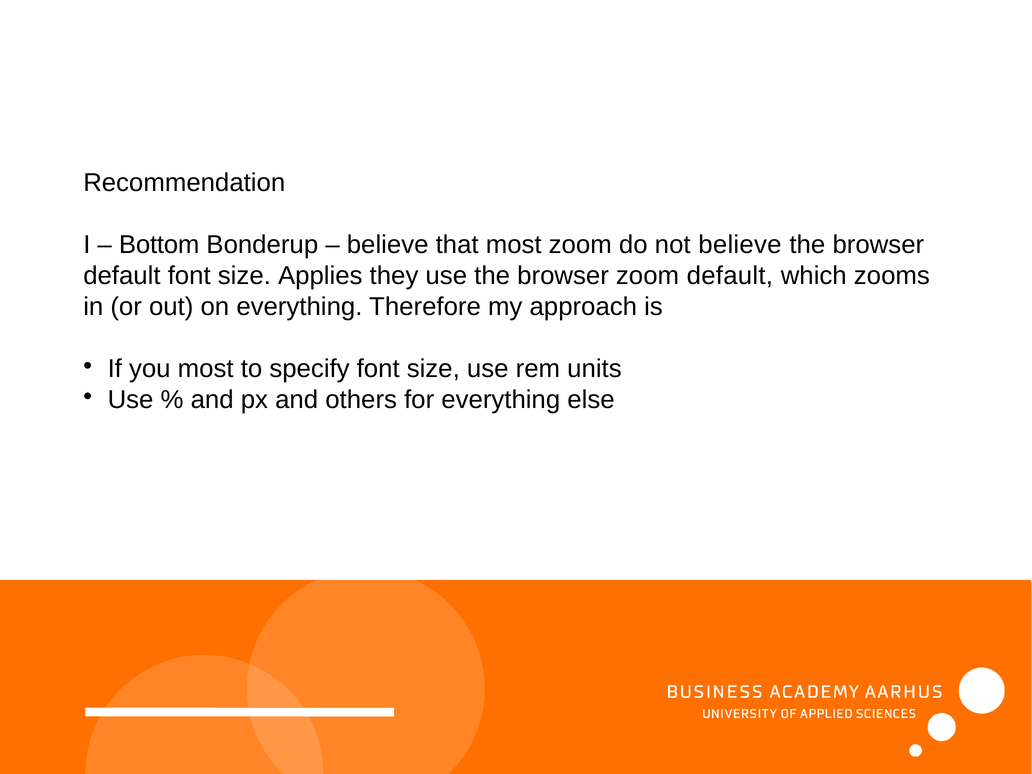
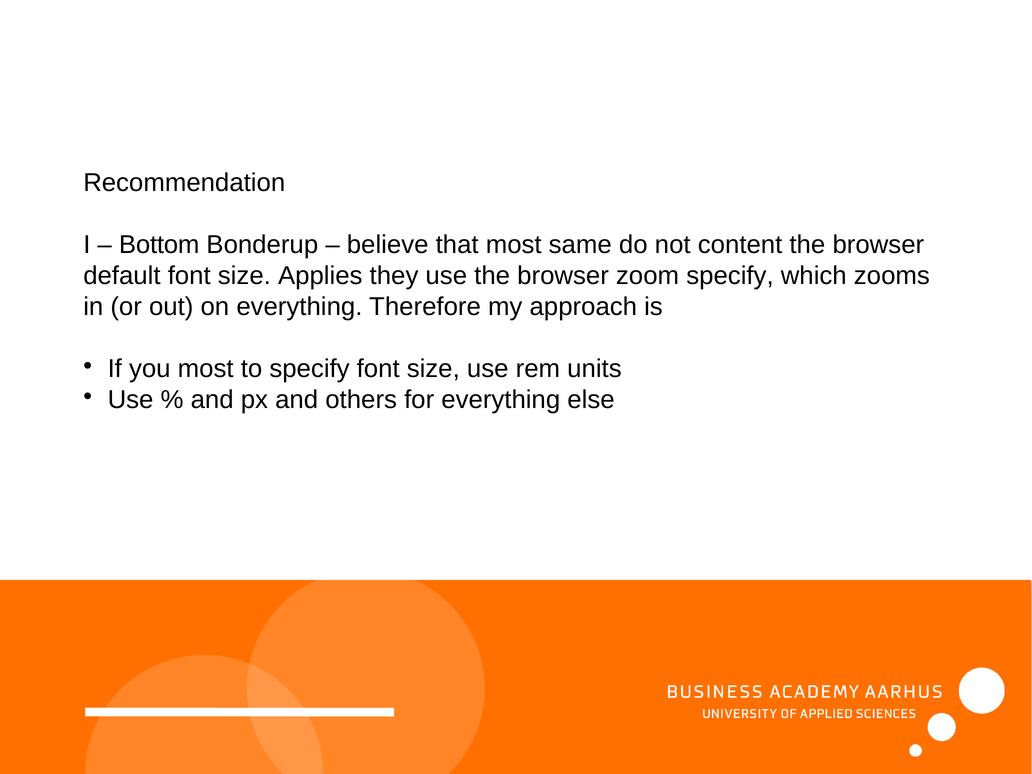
most zoom: zoom -> same (580, 245)
not believe: believe -> content (740, 245)
zoom default: default -> specify (730, 276)
